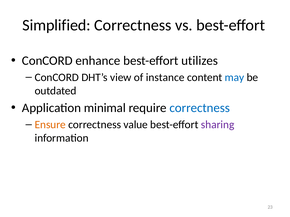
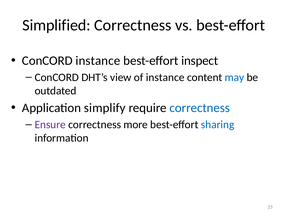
ConCORD enhance: enhance -> instance (98, 61)
utilizes: utilizes -> inspect (200, 61)
minimal: minimal -> simplify (105, 108)
Ensure colour: orange -> purple (50, 125)
value: value -> more (136, 125)
sharing colour: purple -> blue (218, 125)
